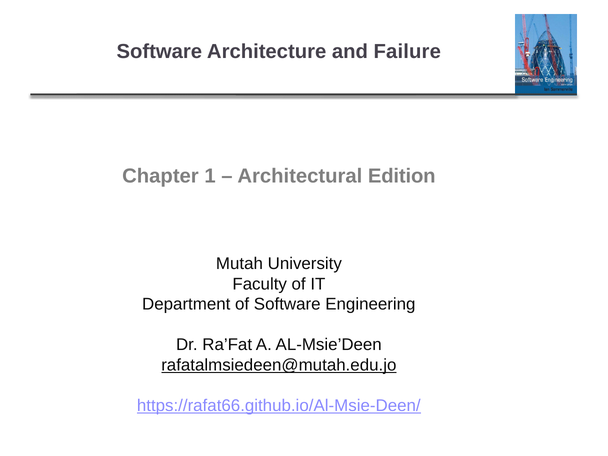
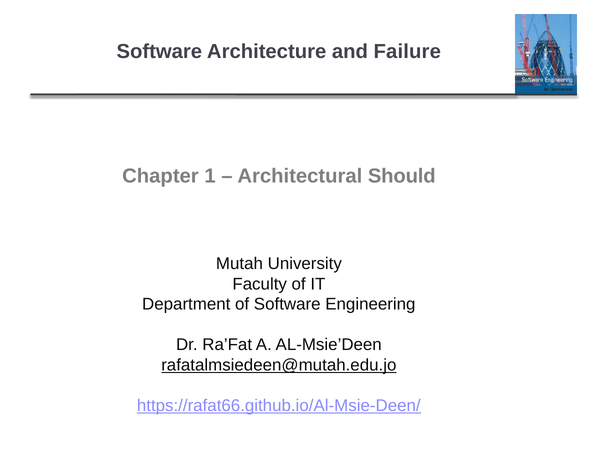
Edition: Edition -> Should (402, 176)
